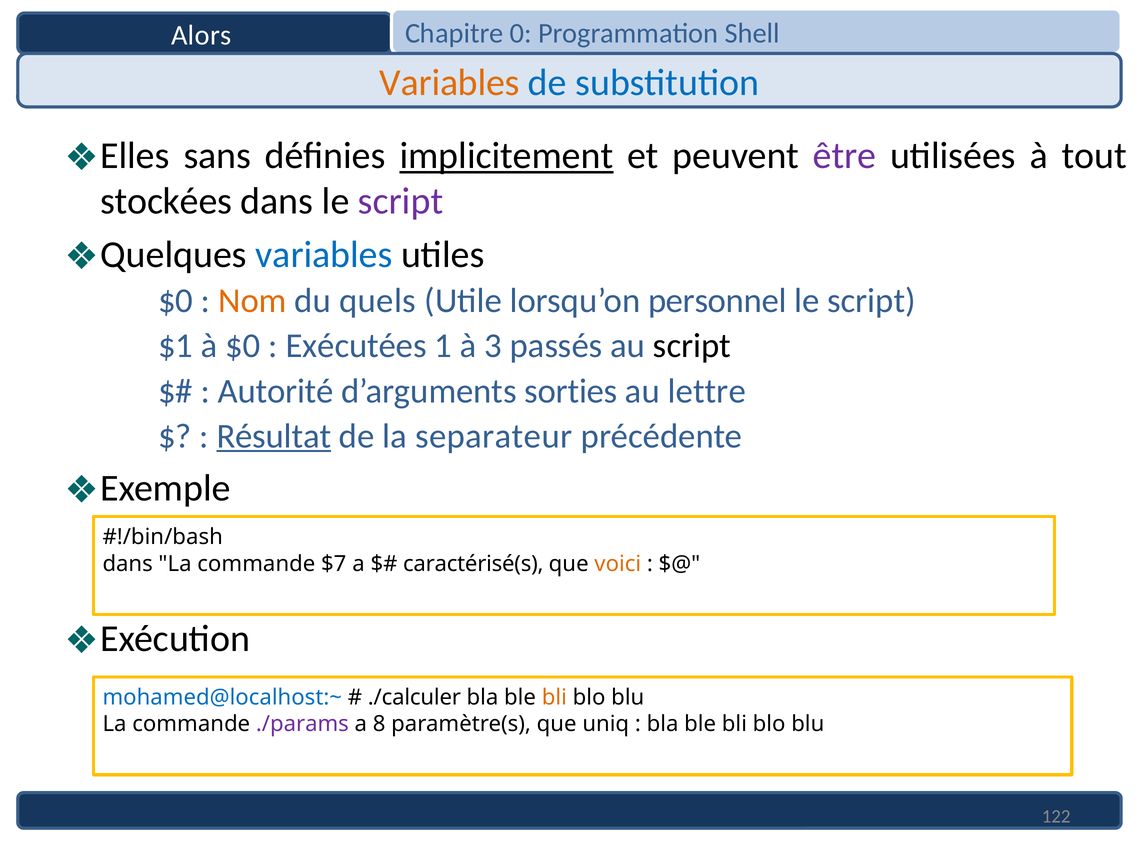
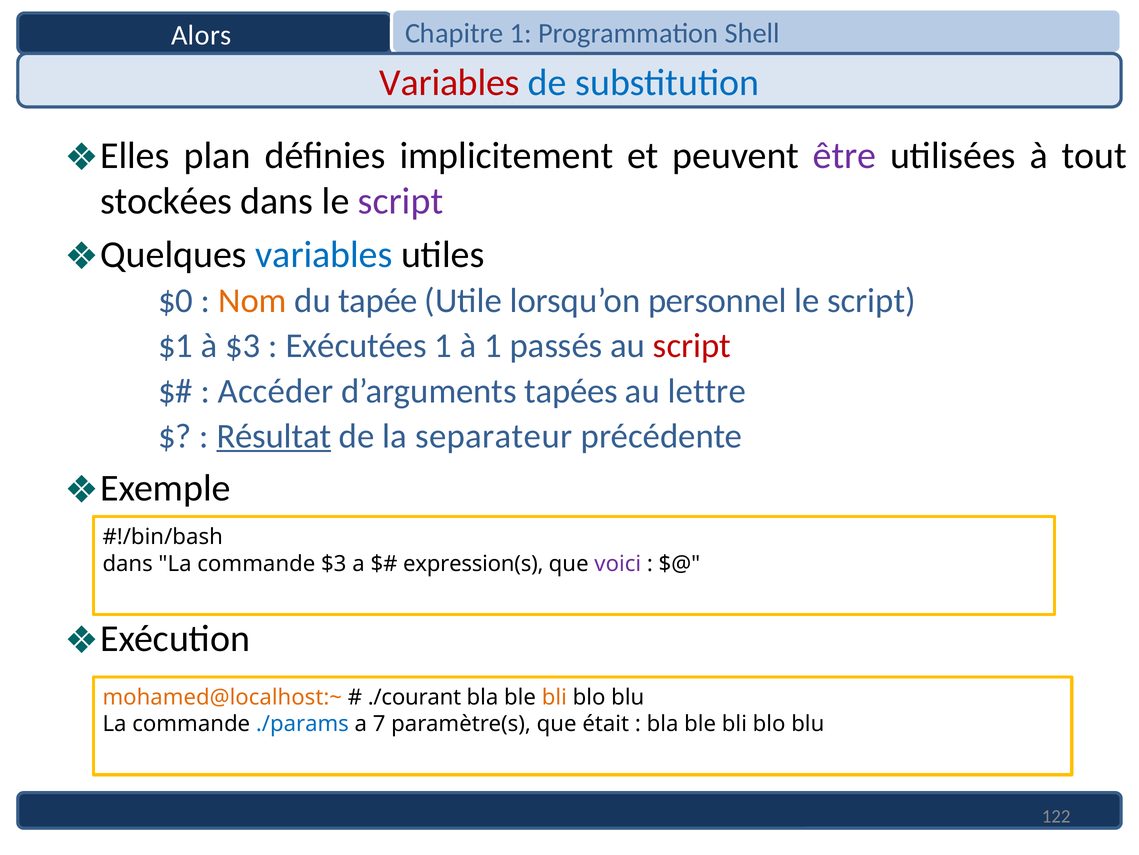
Chapitre 0: 0 -> 1 (521, 33)
Variables colour: orange -> red (449, 83)
sans: sans -> plan (217, 156)
implicitement underline: present -> none (506, 156)
quels: quels -> tapée (378, 301)
à $0: $0 -> $3 (243, 346)
à 3: 3 -> 1 (493, 346)
script colour: black -> red (692, 346)
Autorité: Autorité -> Accéder (275, 391)
sorties: sorties -> tapées (571, 391)
commande $7: $7 -> $3 (334, 563)
caractérisé(s: caractérisé(s -> expression(s (473, 563)
voici colour: orange -> purple (618, 563)
mohamed@localhost:~ colour: blue -> orange (222, 697)
./calculer: ./calculer -> ./courant (414, 697)
./params colour: purple -> blue (302, 723)
8: 8 -> 7 (379, 723)
uniq: uniq -> était (606, 723)
